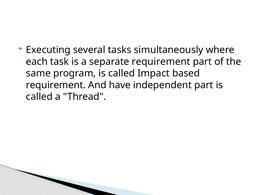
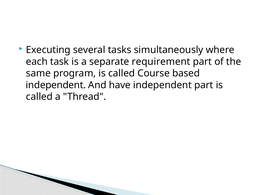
Impact: Impact -> Course (154, 73)
requirement: requirement -> independent (56, 85)
